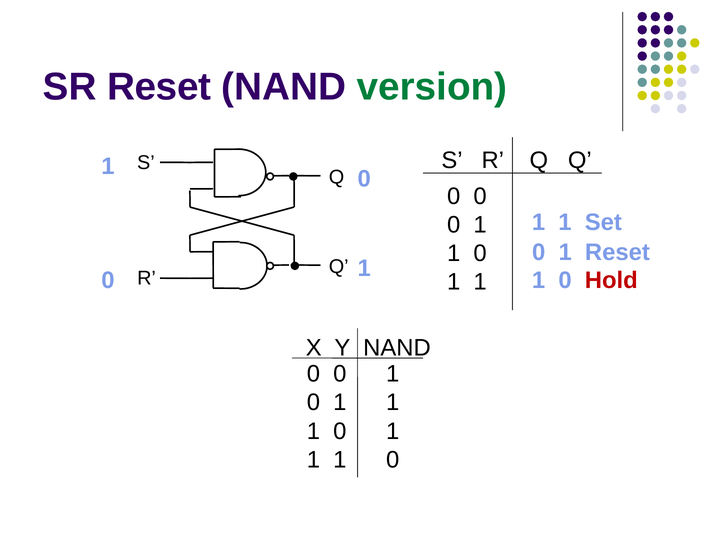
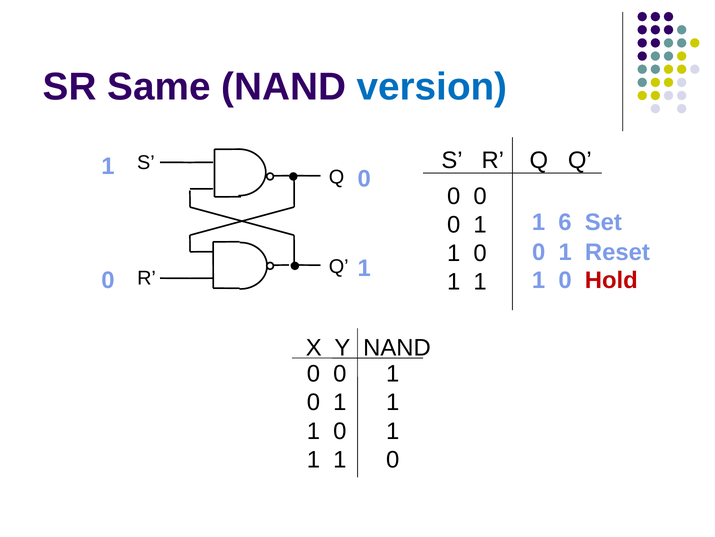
SR Reset: Reset -> Same (159, 87)
version colour: green -> blue (432, 87)
1: 1 -> 6 (565, 222)
